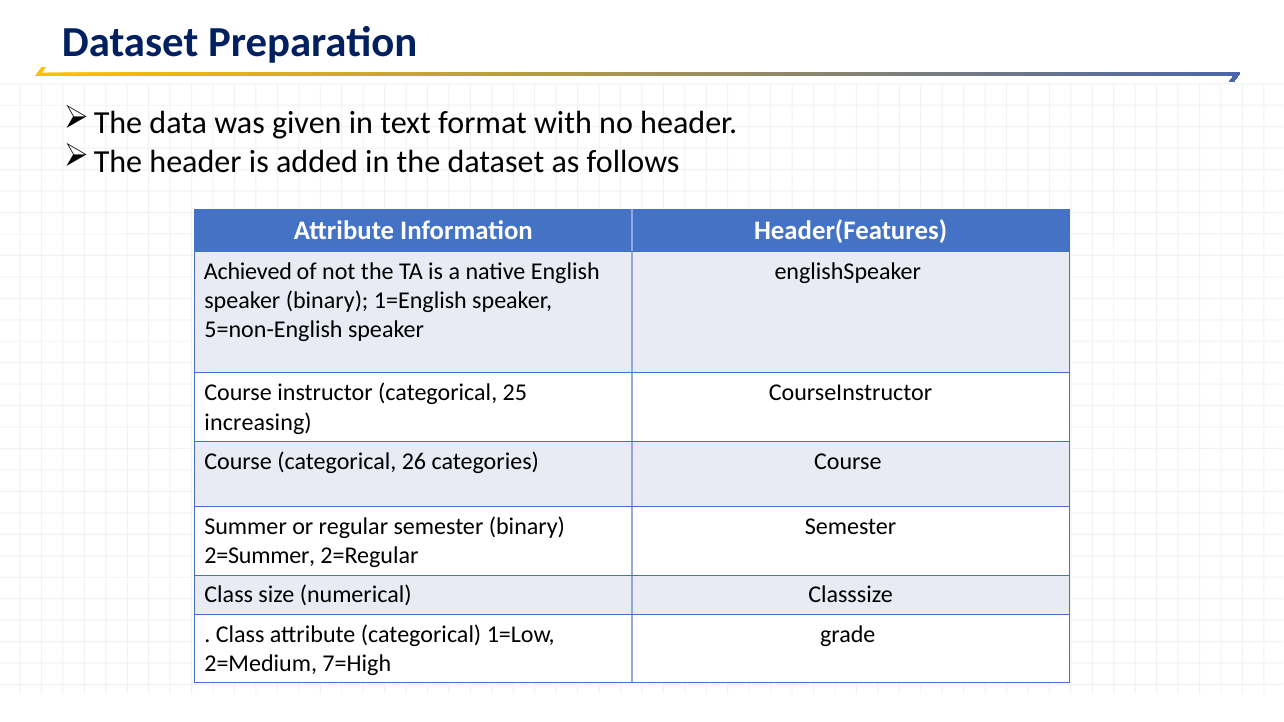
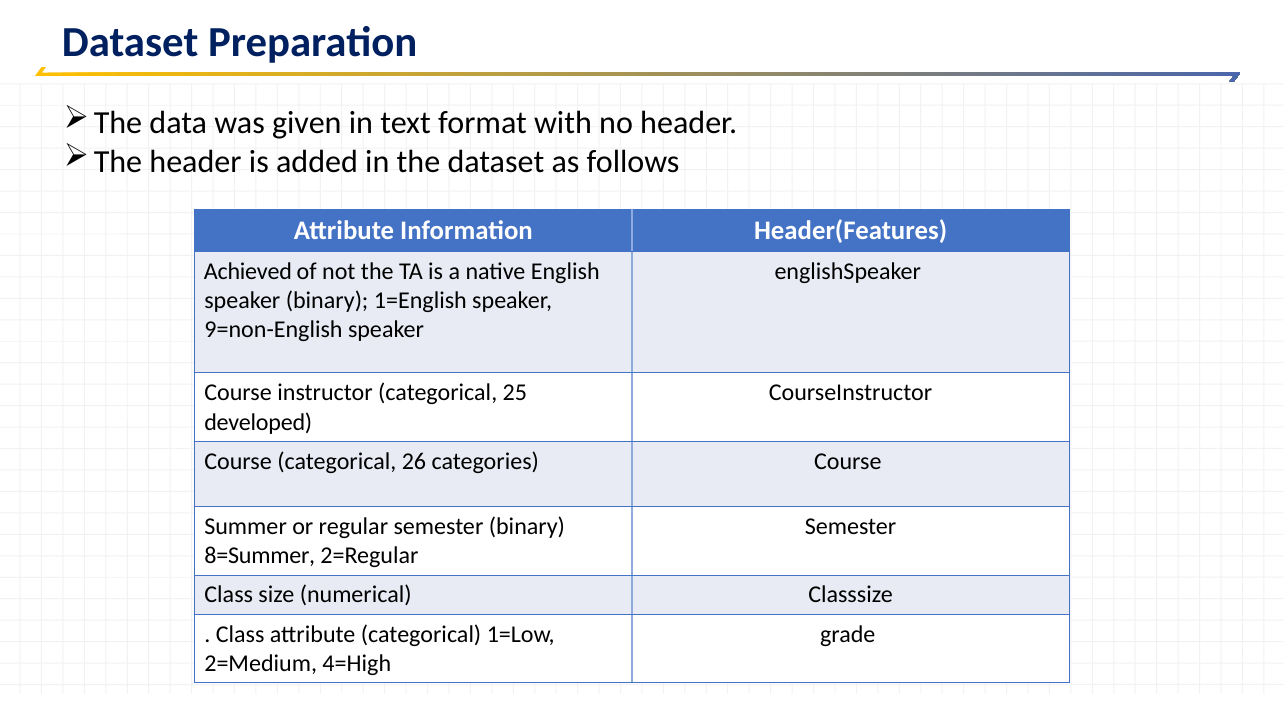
5=non-English: 5=non-English -> 9=non-English (274, 330)
increasing: increasing -> developed (258, 422)
2=Summer: 2=Summer -> 8=Summer (260, 556)
7=High: 7=High -> 4=High (357, 664)
